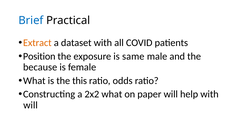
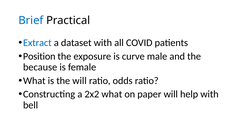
Extract colour: orange -> blue (37, 43)
same: same -> curve (133, 56)
the this: this -> will (80, 81)
will: will -> bell (31, 105)
